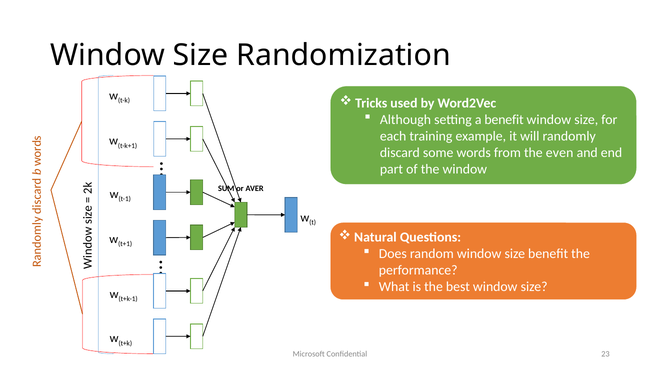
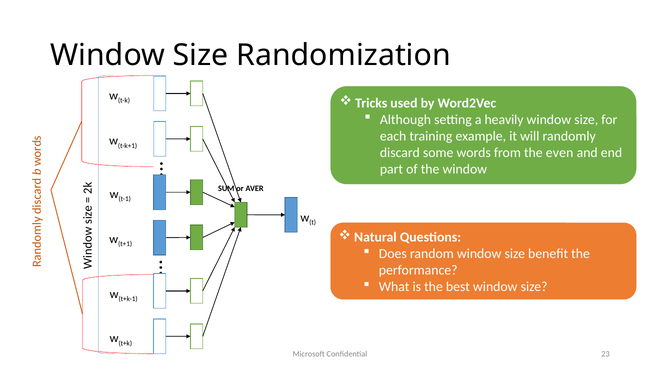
a benefit: benefit -> heavily (504, 120)
